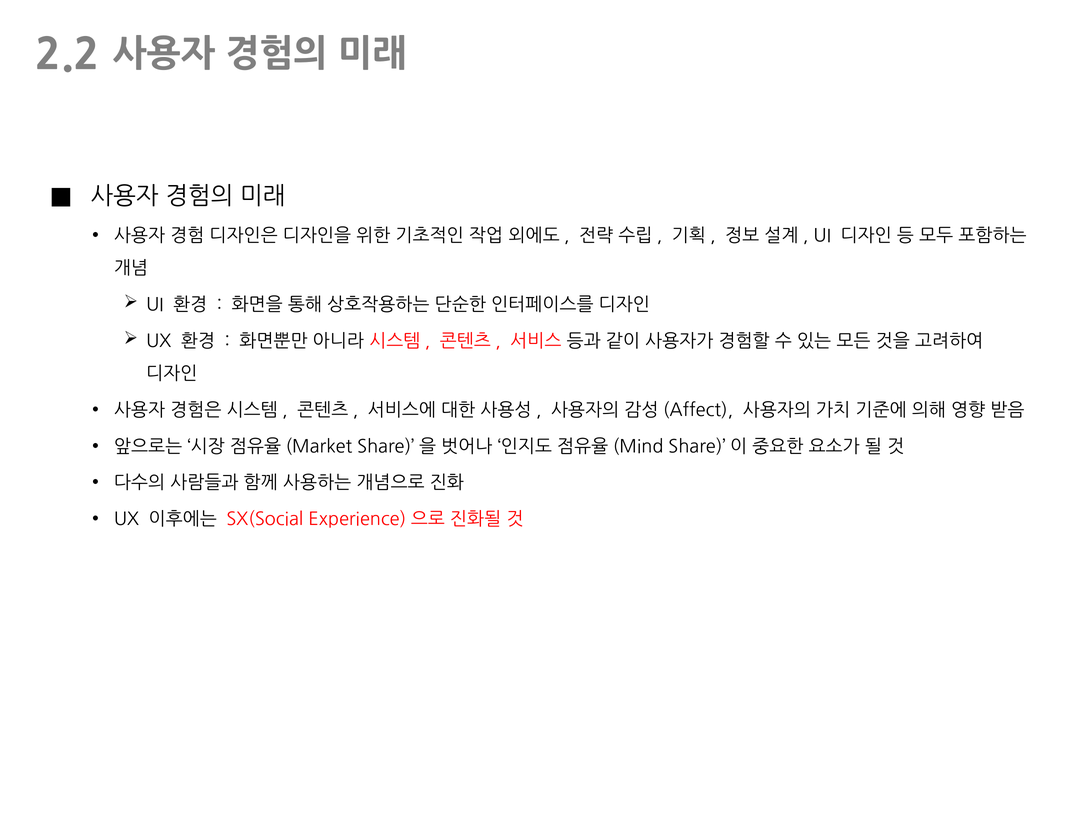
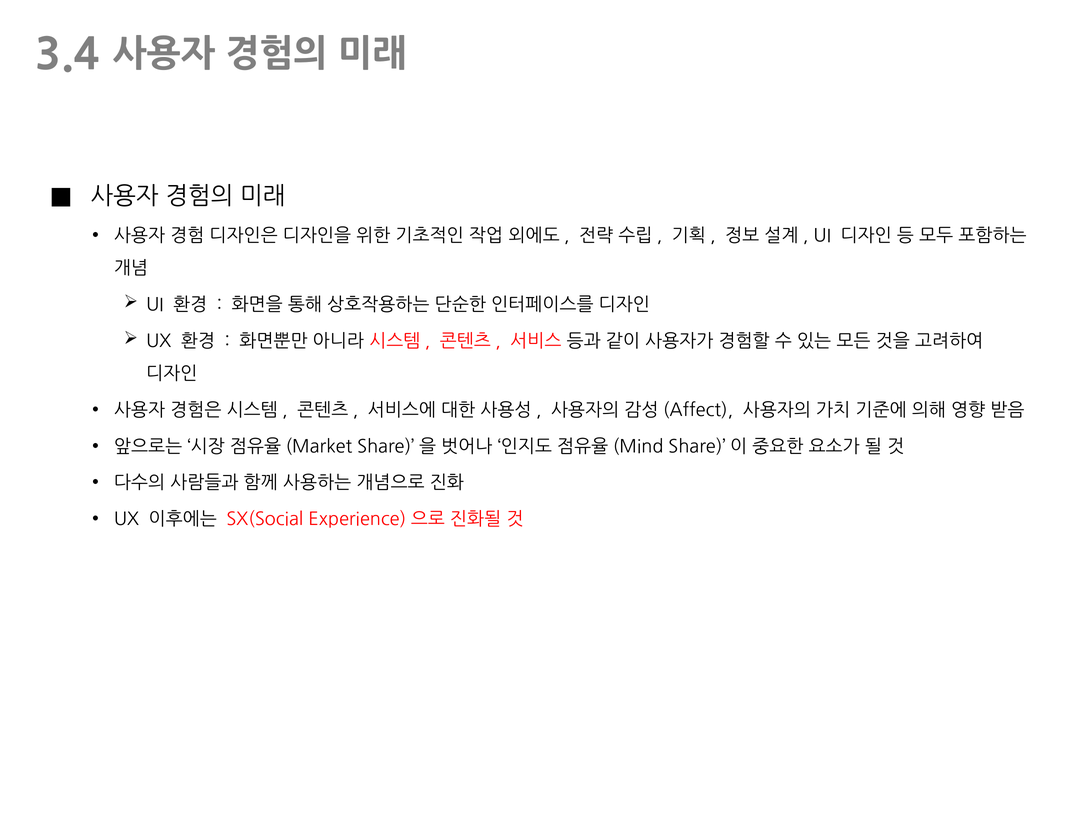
2.2: 2.2 -> 3.4 (68, 55)
